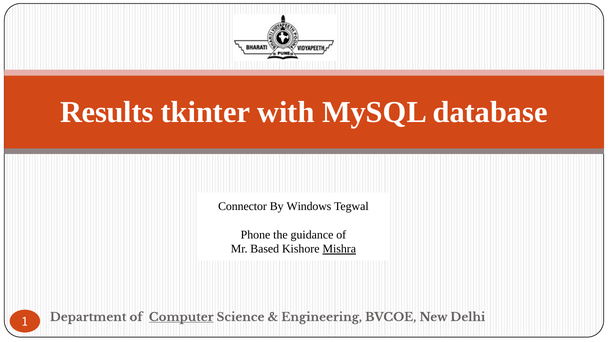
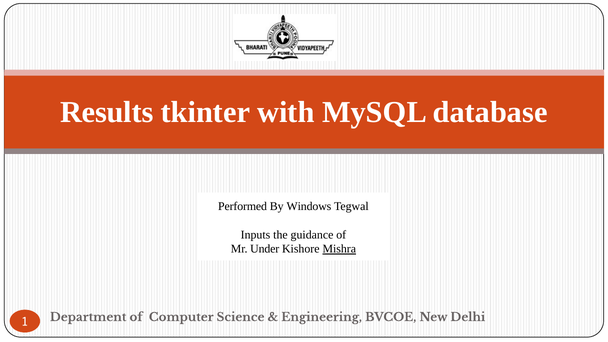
Connector: Connector -> Performed (243, 206)
Phone: Phone -> Inputs (256, 235)
Based: Based -> Under (265, 249)
Computer underline: present -> none (181, 317)
